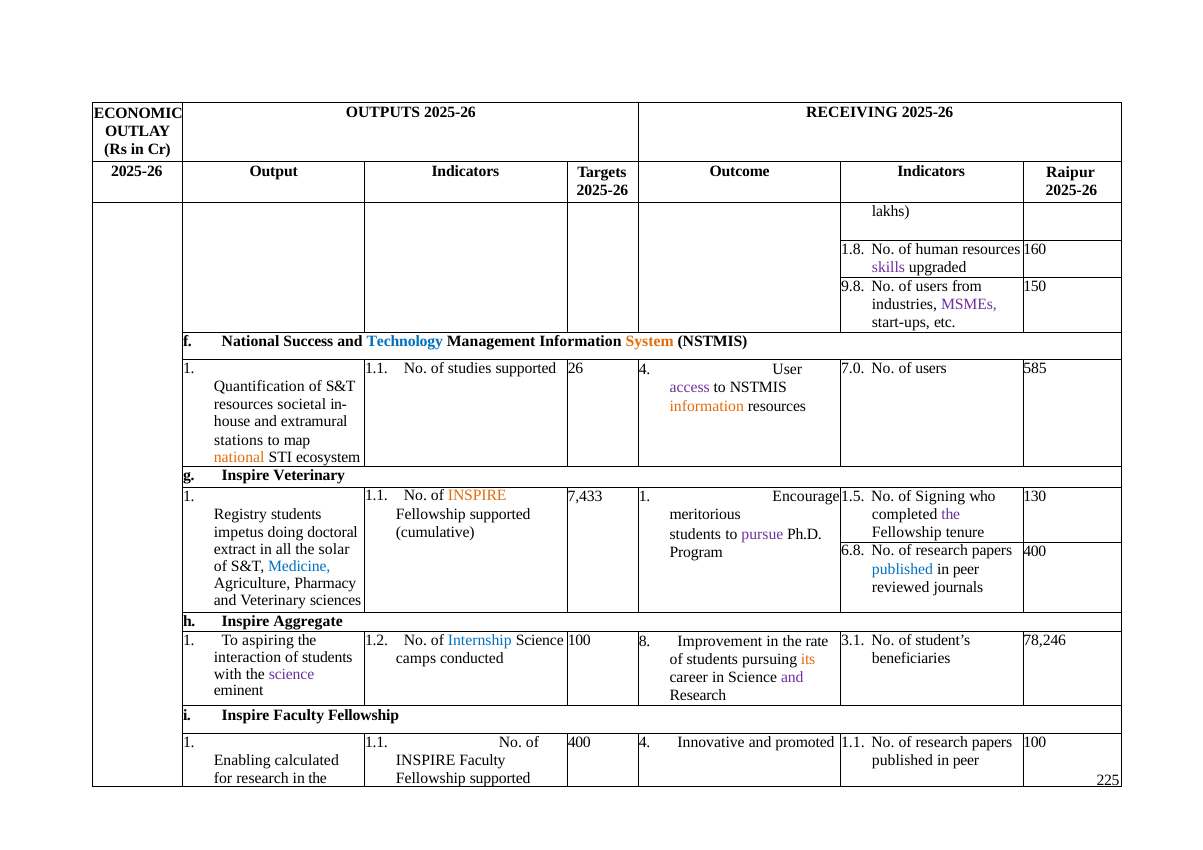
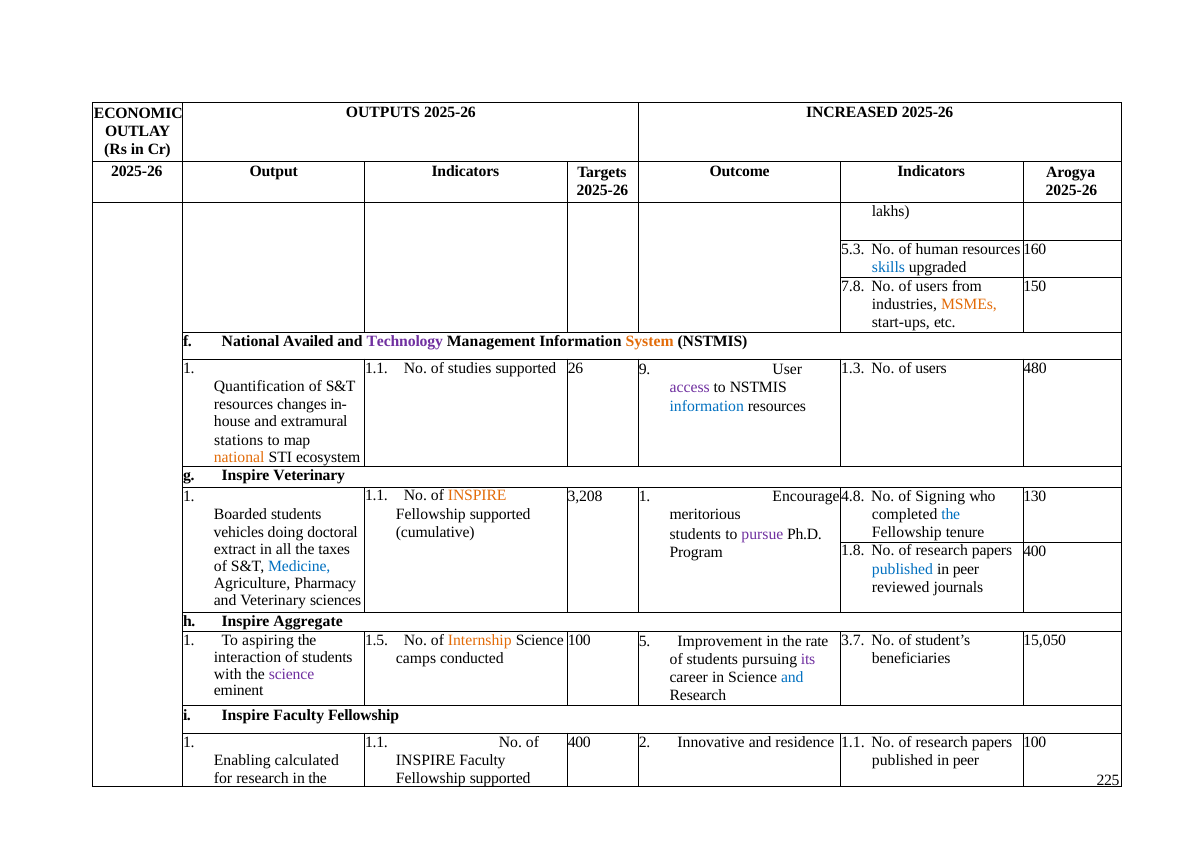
RECEIVING: RECEIVING -> INCREASED (852, 113)
Raipur: Raipur -> Arogya (1071, 172)
1.8: 1.8 -> 5.3 (853, 250)
skills colour: purple -> blue (888, 267)
9.8: 9.8 -> 7.8 (853, 286)
MSMEs colour: purple -> orange (969, 304)
Success: Success -> Availed (308, 342)
Technology colour: blue -> purple (405, 342)
26 4: 4 -> 9 (645, 369)
7.0: 7.0 -> 1.3 (853, 368)
585: 585 -> 480 (1035, 368)
societal: societal -> changes (302, 404)
information colour: orange -> blue (707, 406)
7,433: 7,433 -> 3,208 (585, 496)
1.5: 1.5 -> 4.8 (853, 497)
Registry: Registry -> Boarded (240, 514)
the colour: purple -> blue (951, 514)
impetus: impetus -> vehicles (239, 532)
solar: solar -> taxes (334, 550)
6.8: 6.8 -> 1.8 (853, 551)
1.2: 1.2 -> 1.5 (377, 640)
Internship colour: blue -> orange (480, 640)
3.1: 3.1 -> 3.7 (853, 640)
8: 8 -> 5 (645, 641)
78,246: 78,246 -> 15,050 (1045, 641)
its colour: orange -> purple (808, 659)
and colour: purple -> blue (792, 678)
400 4: 4 -> 2 (645, 743)
promoted: promoted -> residence (805, 743)
